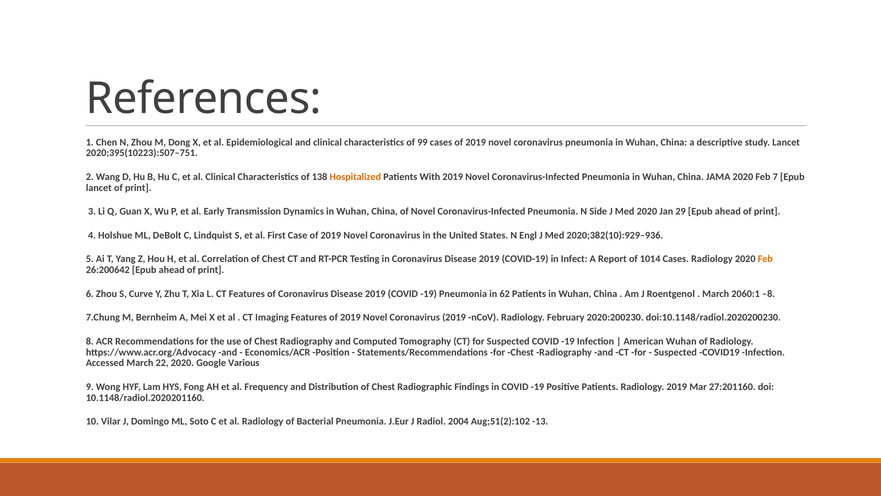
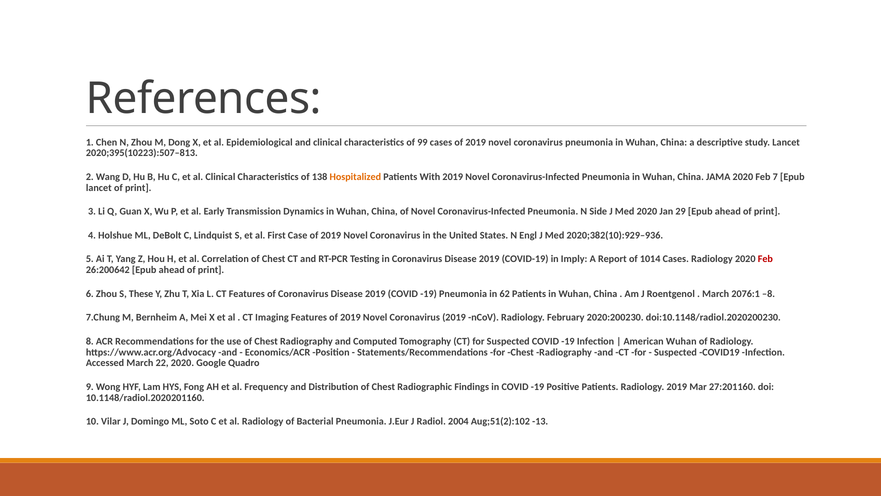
2020;395(10223):507–751: 2020;395(10223):507–751 -> 2020;395(10223):507–813 (142, 153)
Infect: Infect -> Imply (574, 259)
Feb colour: orange -> red (765, 259)
Curve: Curve -> These (141, 294)
2060:1: 2060:1 -> 2076:1 (746, 294)
Various: Various -> Quadro (244, 363)
